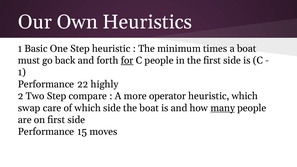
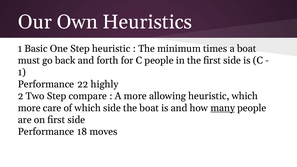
for underline: present -> none (127, 60)
operator: operator -> allowing (168, 96)
swap: swap -> more (29, 108)
15: 15 -> 18 (82, 132)
